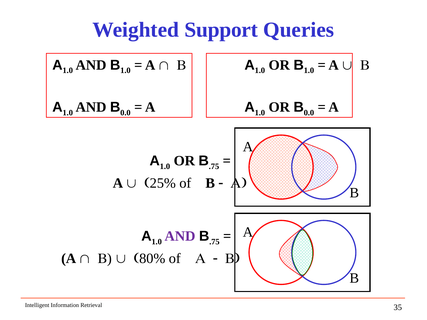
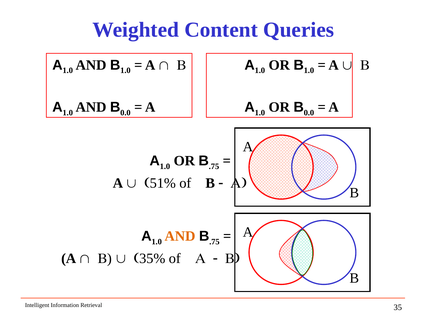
Support: Support -> Content (221, 30)
25%: 25% -> 51% (163, 183)
AND colour: purple -> orange (180, 236)
80%: 80% -> 35% (152, 259)
